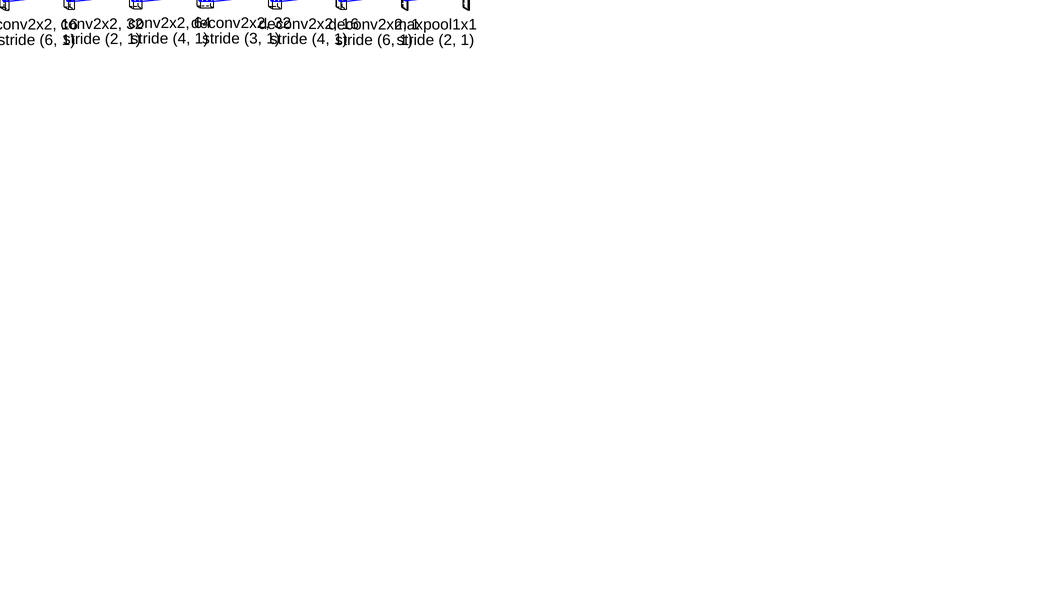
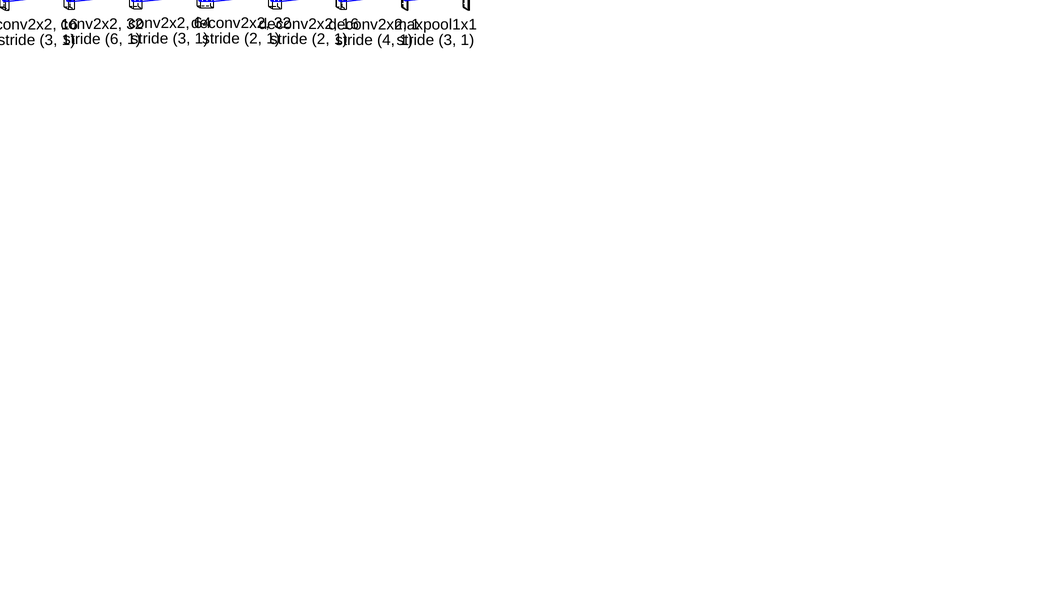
4: 4 -> 3 (181, 39)
3: 3 -> 2 (253, 39)
2: 2 -> 6 (114, 39)
4: 4 -> 2 (321, 39)
6: 6 -> 3 (48, 40)
6: 6 -> 4 (386, 40)
2: 2 -> 3 (447, 40)
